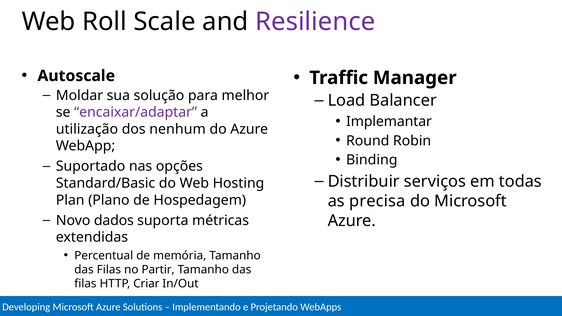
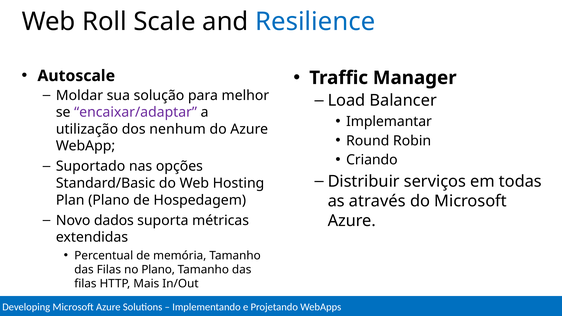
Resilience colour: purple -> blue (315, 22)
Binding: Binding -> Criando (372, 160)
precisa: precisa -> através (377, 201)
no Partir: Partir -> Plano (158, 270)
Criar: Criar -> Mais (146, 284)
